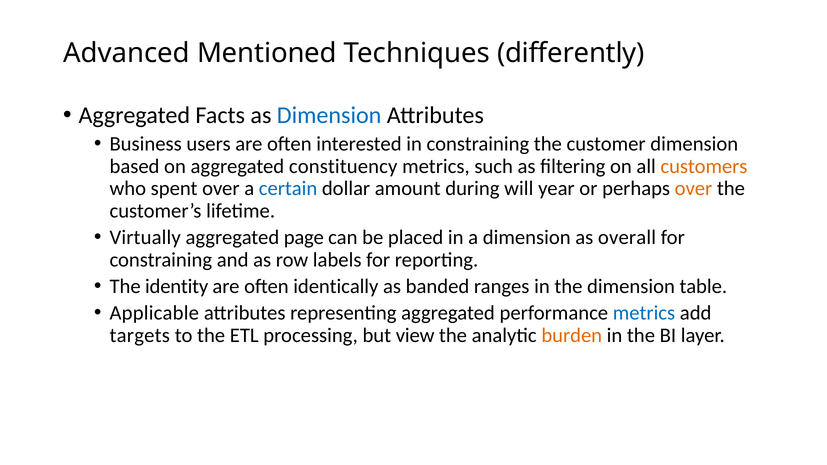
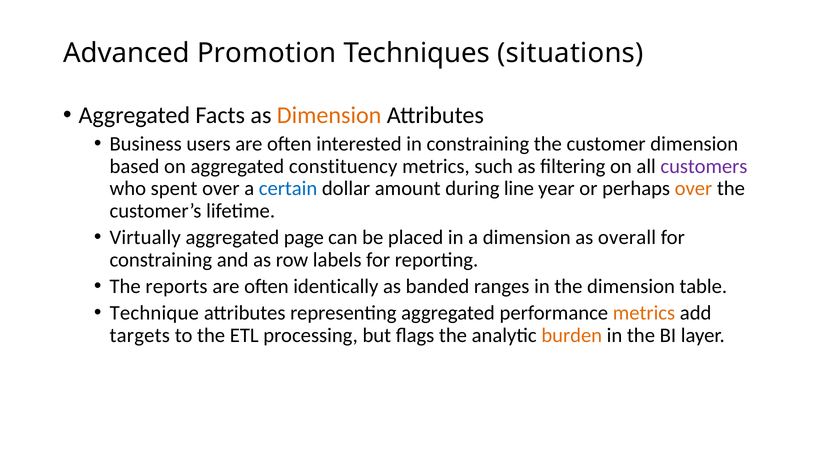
Mentioned: Mentioned -> Promotion (267, 53)
differently: differently -> situations (571, 53)
Dimension colour: blue -> orange (329, 115)
customers colour: orange -> purple (704, 166)
will: will -> line (519, 189)
identity: identity -> reports (177, 286)
Applicable: Applicable -> Technique (154, 313)
metrics colour: blue -> orange (644, 313)
view: view -> ﬂags (415, 335)
